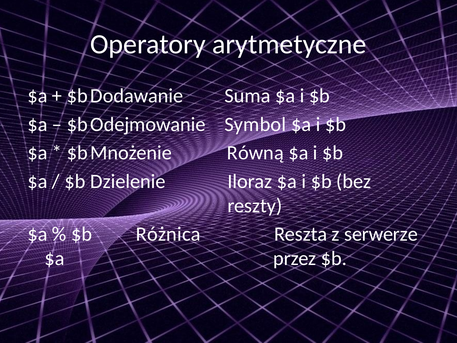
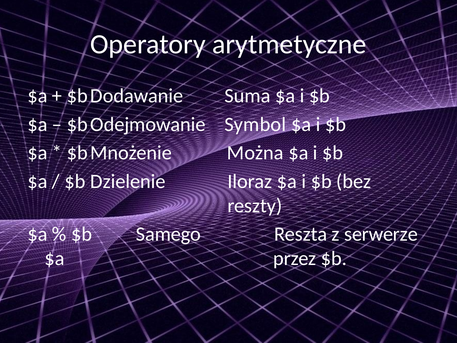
Równą: Równą -> Można (255, 153)
Różnica: Różnica -> Samego (168, 234)
